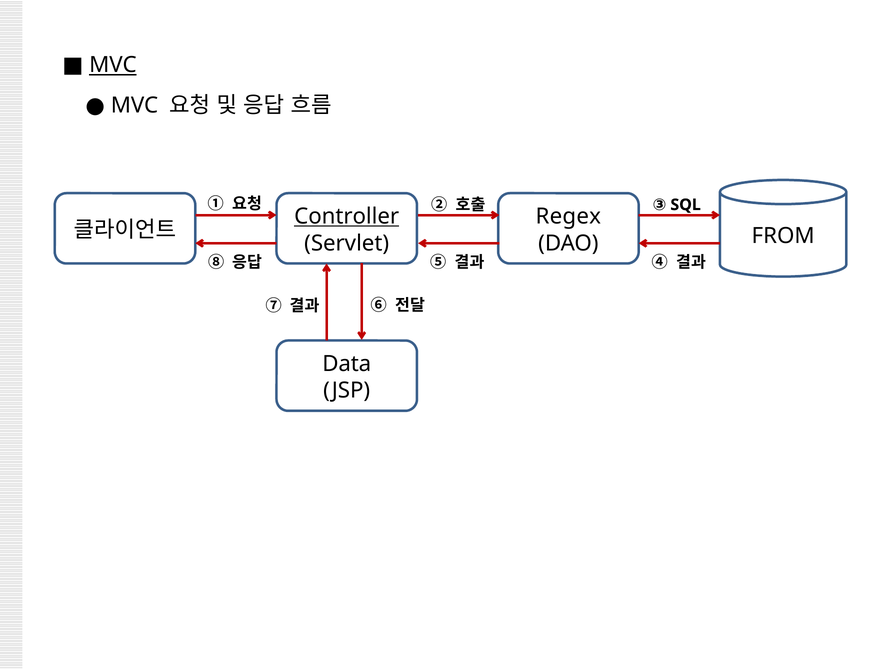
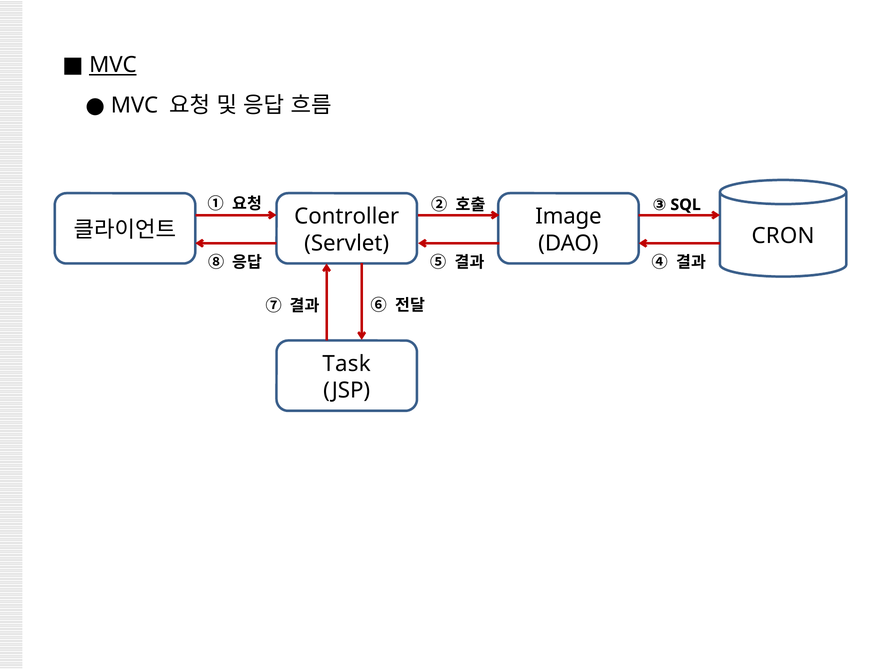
Regex: Regex -> Image (568, 216)
Controller underline: present -> none (347, 216)
FROM: FROM -> CRON (783, 236)
Data: Data -> Task (347, 364)
